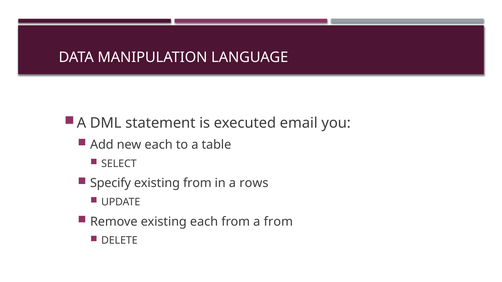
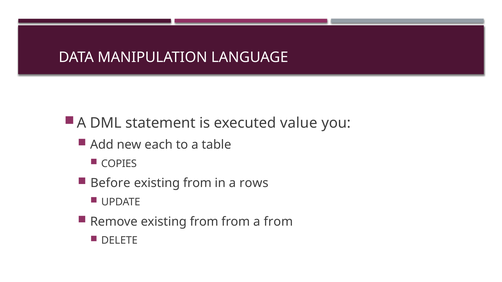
email: email -> value (299, 123)
SELECT: SELECT -> COPIES (119, 164)
Specify: Specify -> Before (110, 183)
Remove existing each: each -> from (204, 222)
